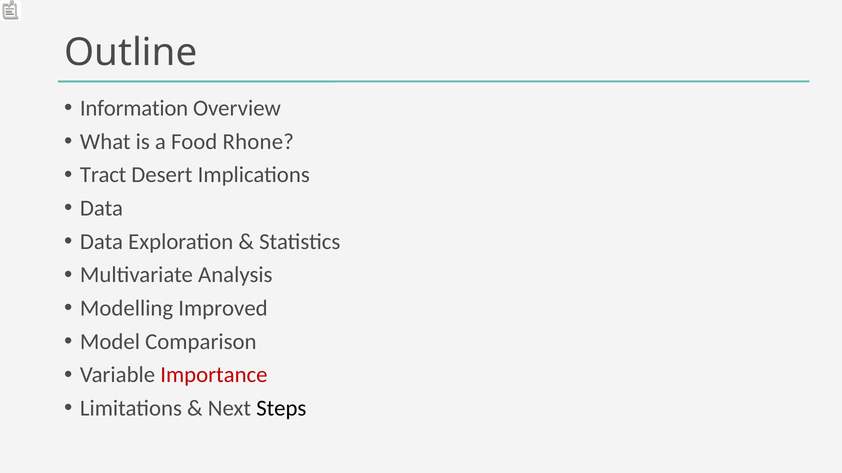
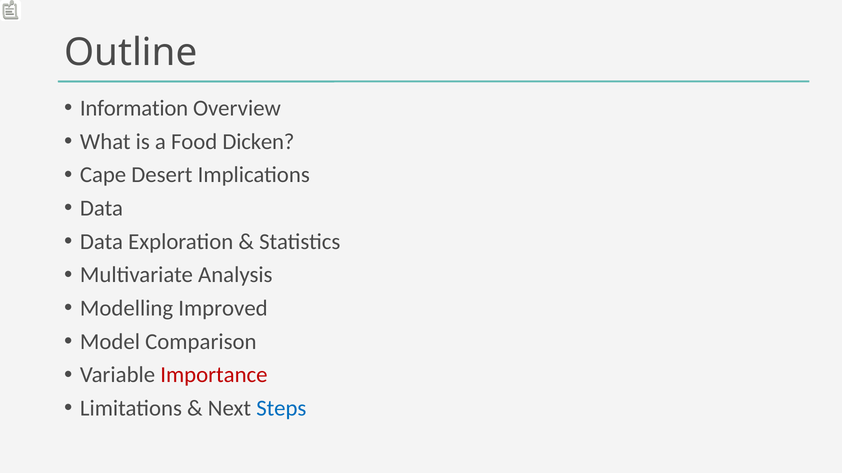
Rhone: Rhone -> Dicken (258, 142)
Tract: Tract -> Cape (103, 175)
Steps colour: black -> blue (281, 409)
